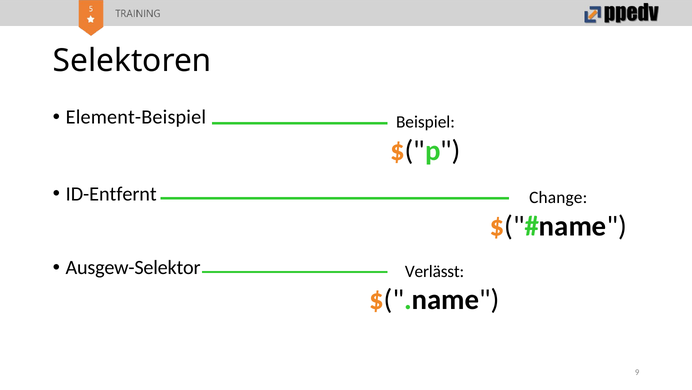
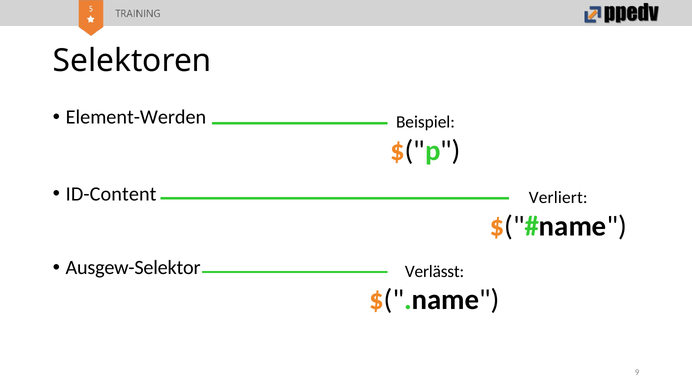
Element-Beispiel: Element-Beispiel -> Element-Werden (136, 117)
ID-Entfernt: ID-Entfernt -> ID-Content (111, 194)
Change: Change -> Verliert (558, 197)
